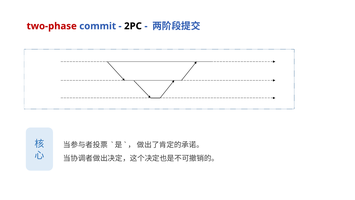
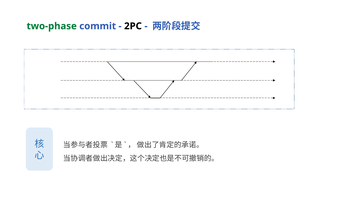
two-phase colour: red -> green (52, 26)
